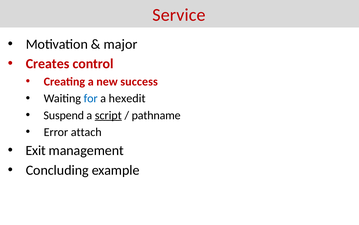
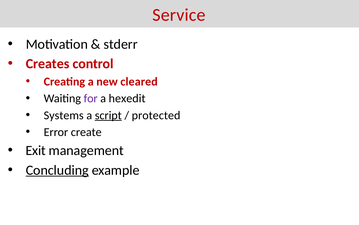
major: major -> stderr (121, 44)
success: success -> cleared (139, 81)
for colour: blue -> purple (91, 98)
Suspend: Suspend -> Systems (64, 115)
pathname: pathname -> protected (156, 115)
attach: attach -> create (86, 132)
Concluding underline: none -> present (57, 170)
